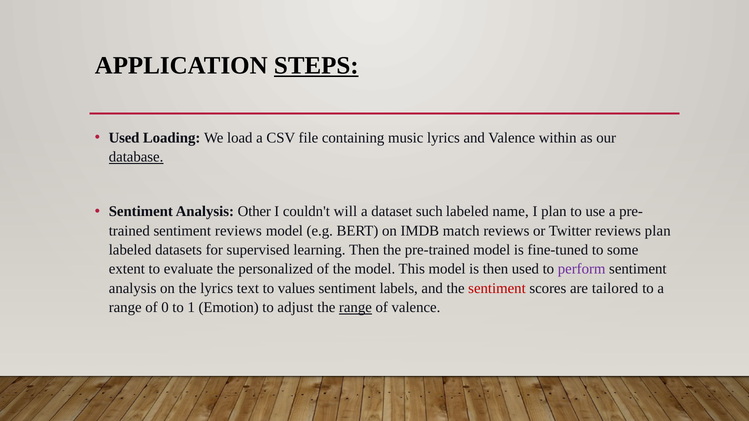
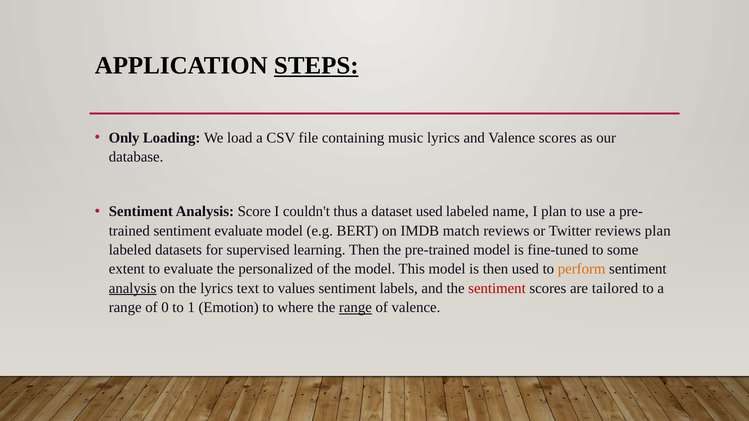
Used: Used -> Only (124, 138)
Valence within: within -> scores (558, 138)
database underline: present -> none (136, 157)
Other: Other -> Score (254, 212)
will: will -> thus (346, 212)
dataset such: such -> used (429, 212)
sentiment reviews: reviews -> evaluate (239, 231)
perform colour: purple -> orange (582, 269)
analysis underline: none -> present (133, 288)
adjust: adjust -> where (296, 308)
